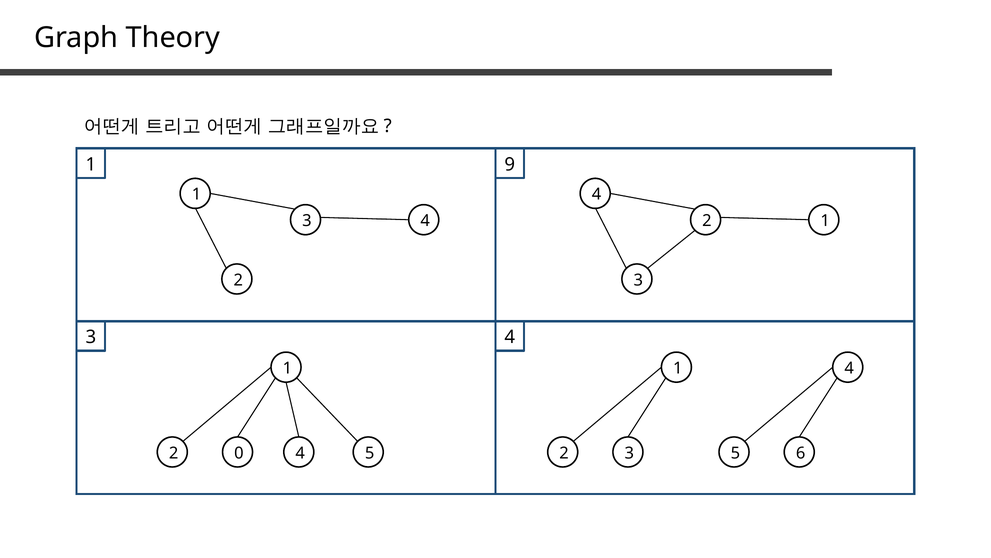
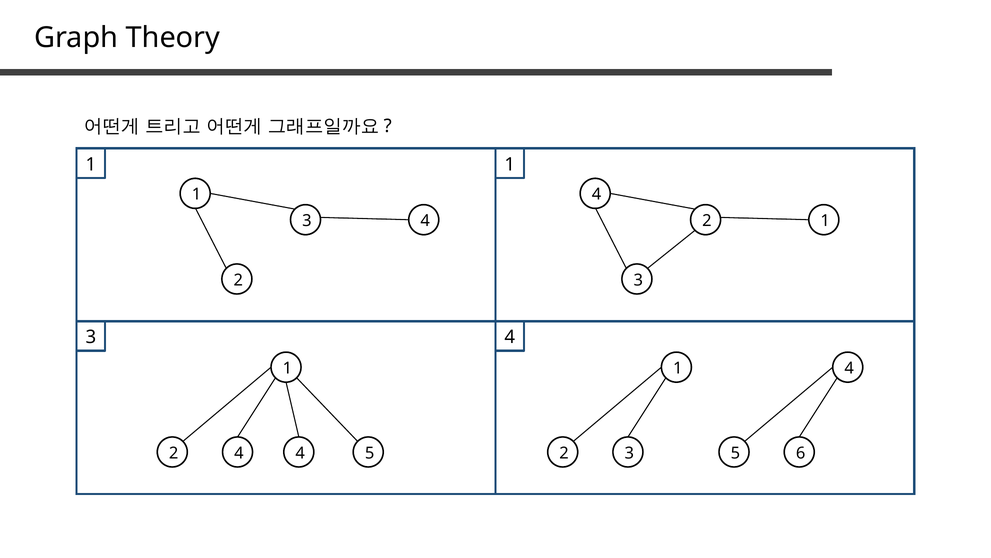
9: 9 -> 1 (510, 164)
0: 0 -> 4 (239, 453)
